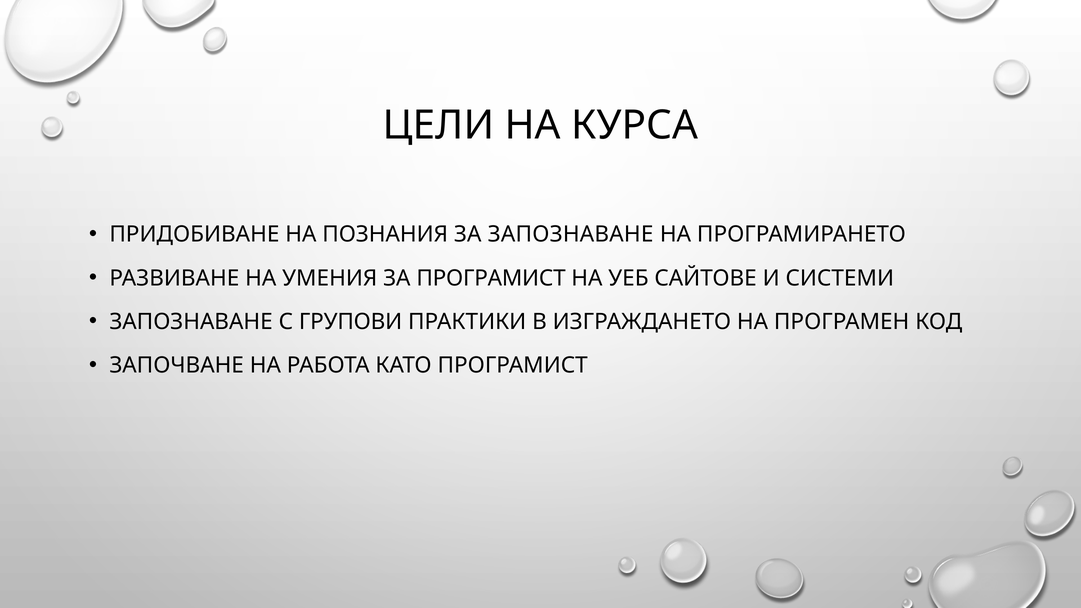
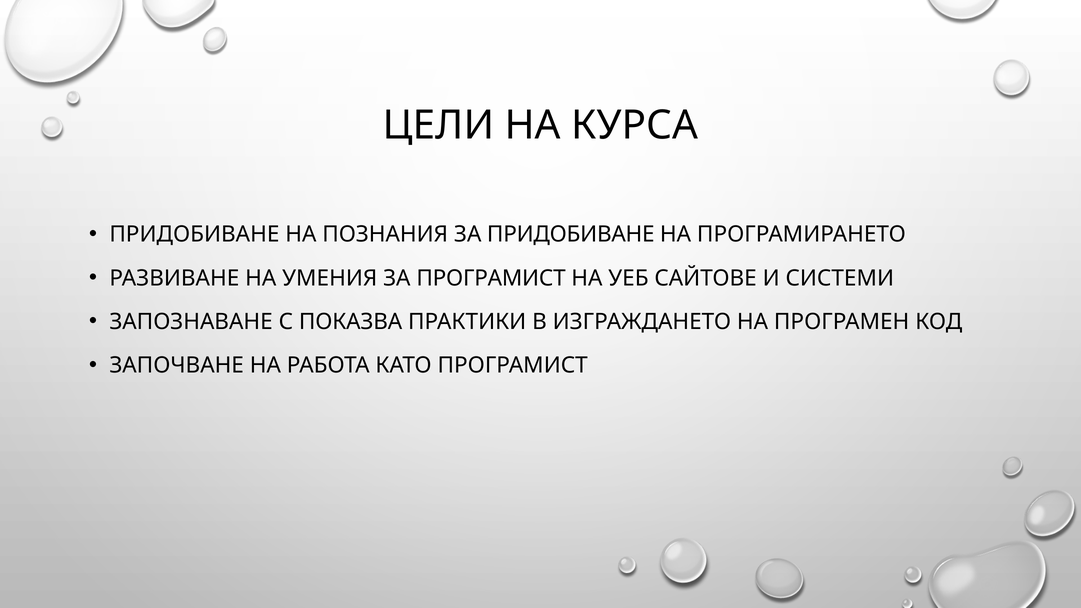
ЗА ЗАПОЗНАВАНЕ: ЗАПОЗНАВАНЕ -> ПРИДОБИВАНЕ (571, 234)
ГРУПОВИ: ГРУПОВИ -> ПОКАЗВА (351, 322)
